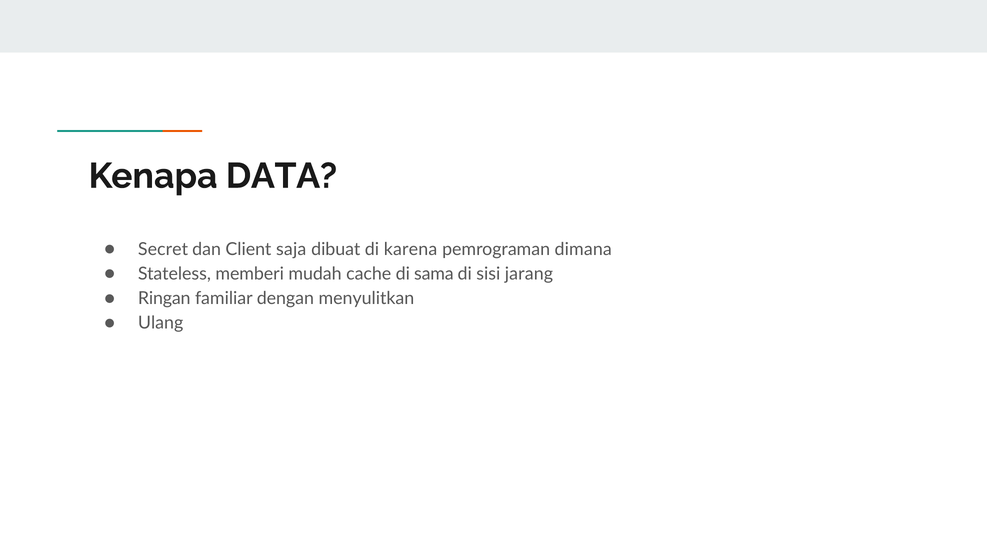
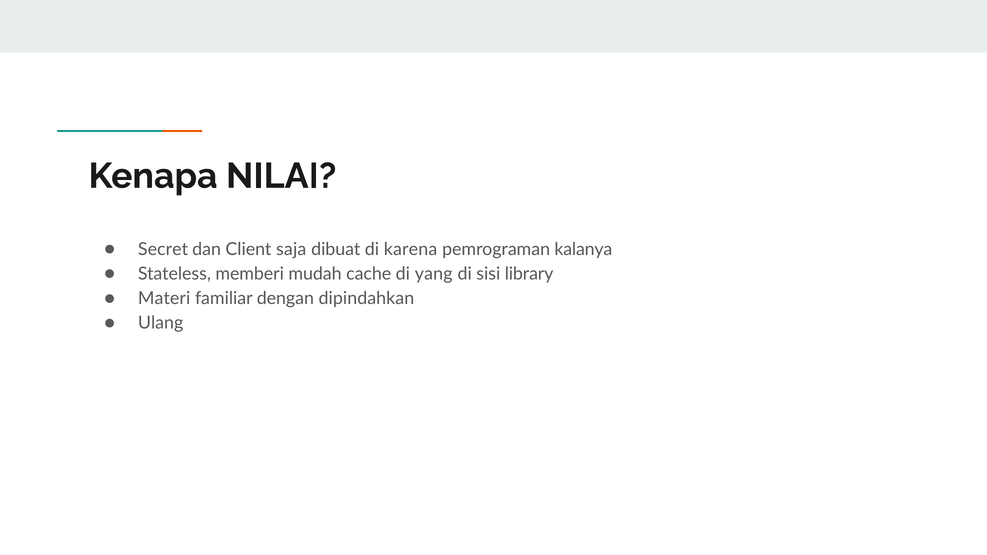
DATA: DATA -> NILAI (281, 176)
dimana: dimana -> kalanya (583, 249)
sama: sama -> yang (434, 274)
jarang: jarang -> library (529, 274)
Ringan: Ringan -> Materi (164, 299)
menyulitkan: menyulitkan -> dipindahkan (366, 299)
